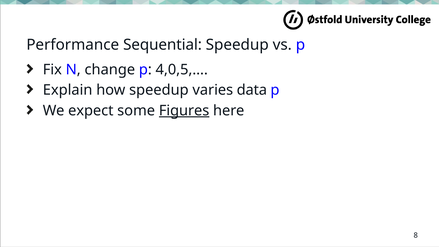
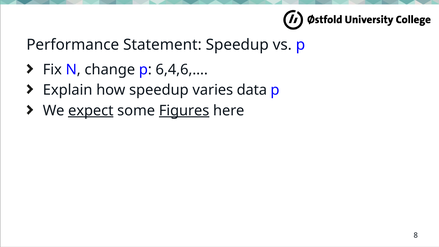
Sequential: Sequential -> Statement (162, 45)
4,0,5,…: 4,0,5,… -> 6,4,6,… (182, 70)
expect underline: none -> present (91, 111)
